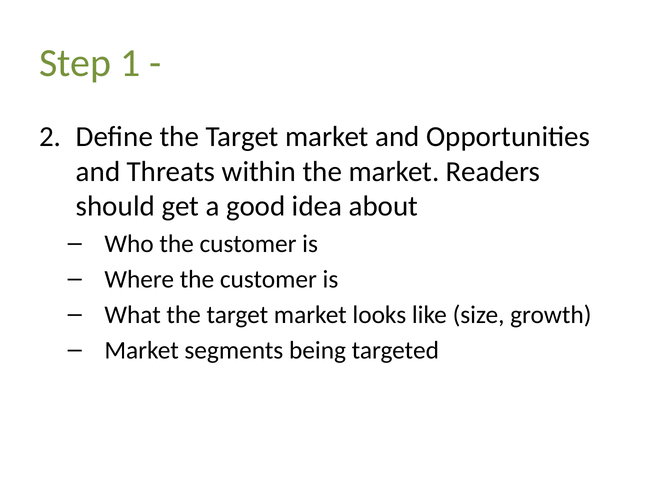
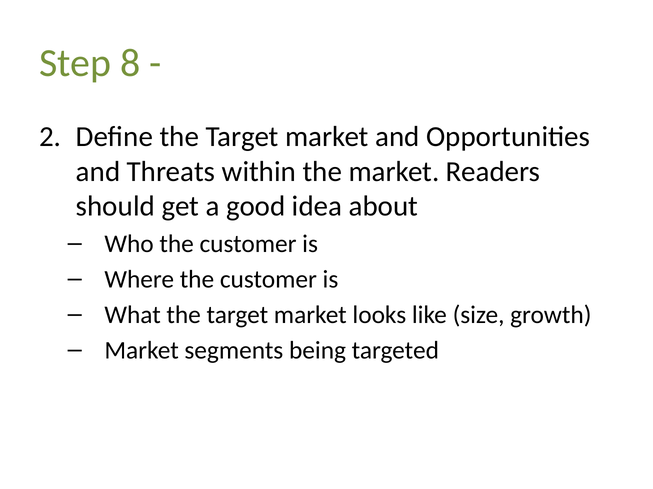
1: 1 -> 8 (130, 63)
